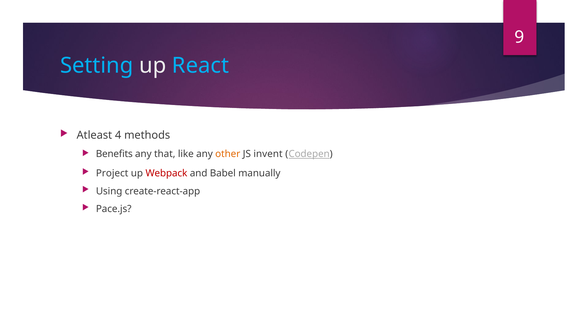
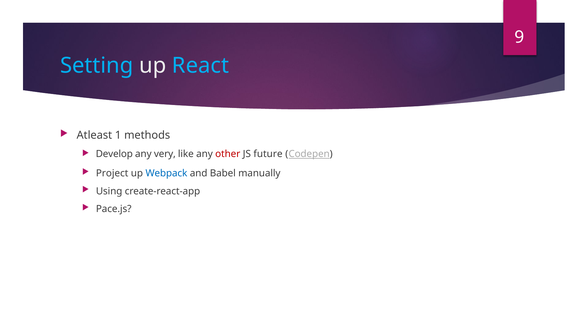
4: 4 -> 1 (118, 135)
Benefits: Benefits -> Develop (114, 154)
that: that -> very (165, 154)
other colour: orange -> red (228, 154)
invent: invent -> future (268, 154)
Webpack colour: red -> blue (166, 173)
